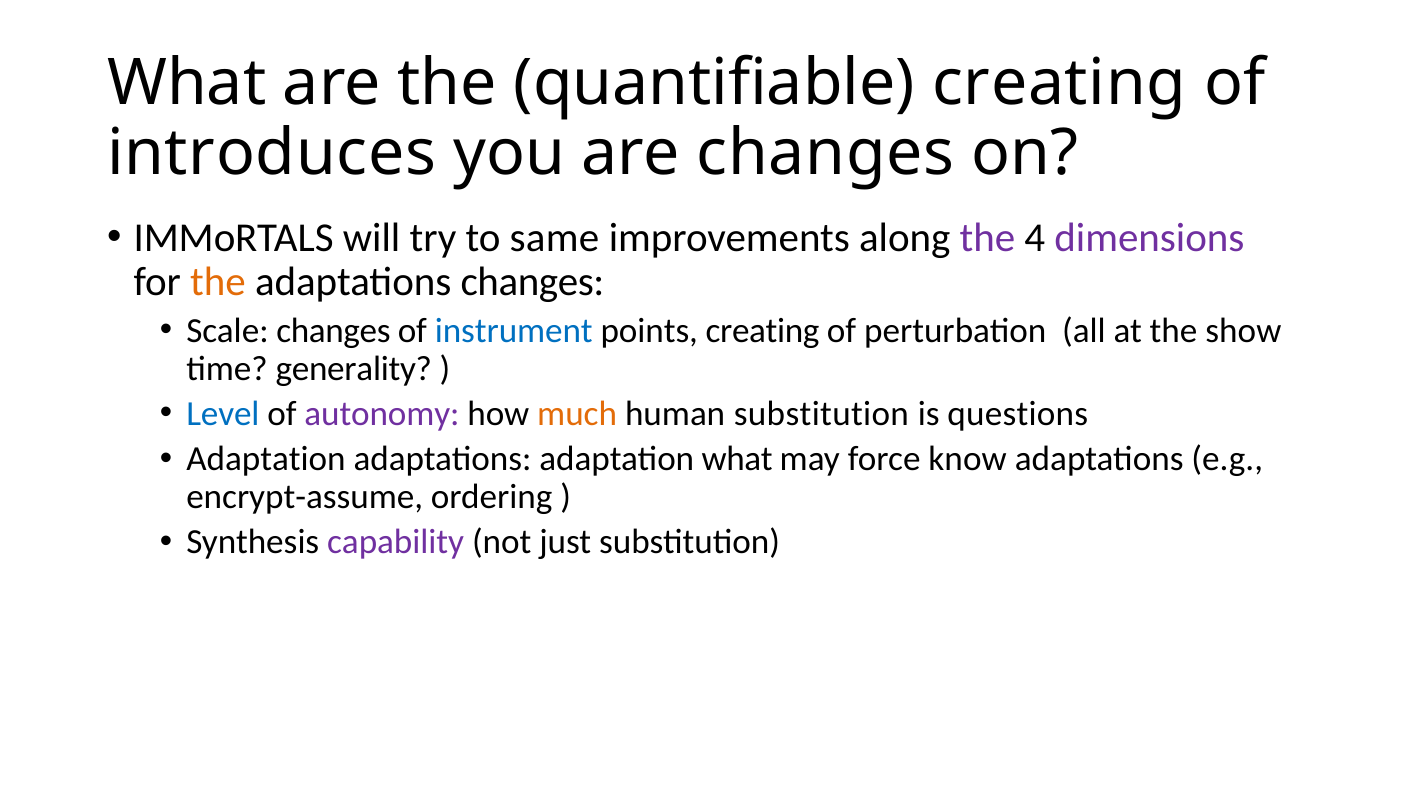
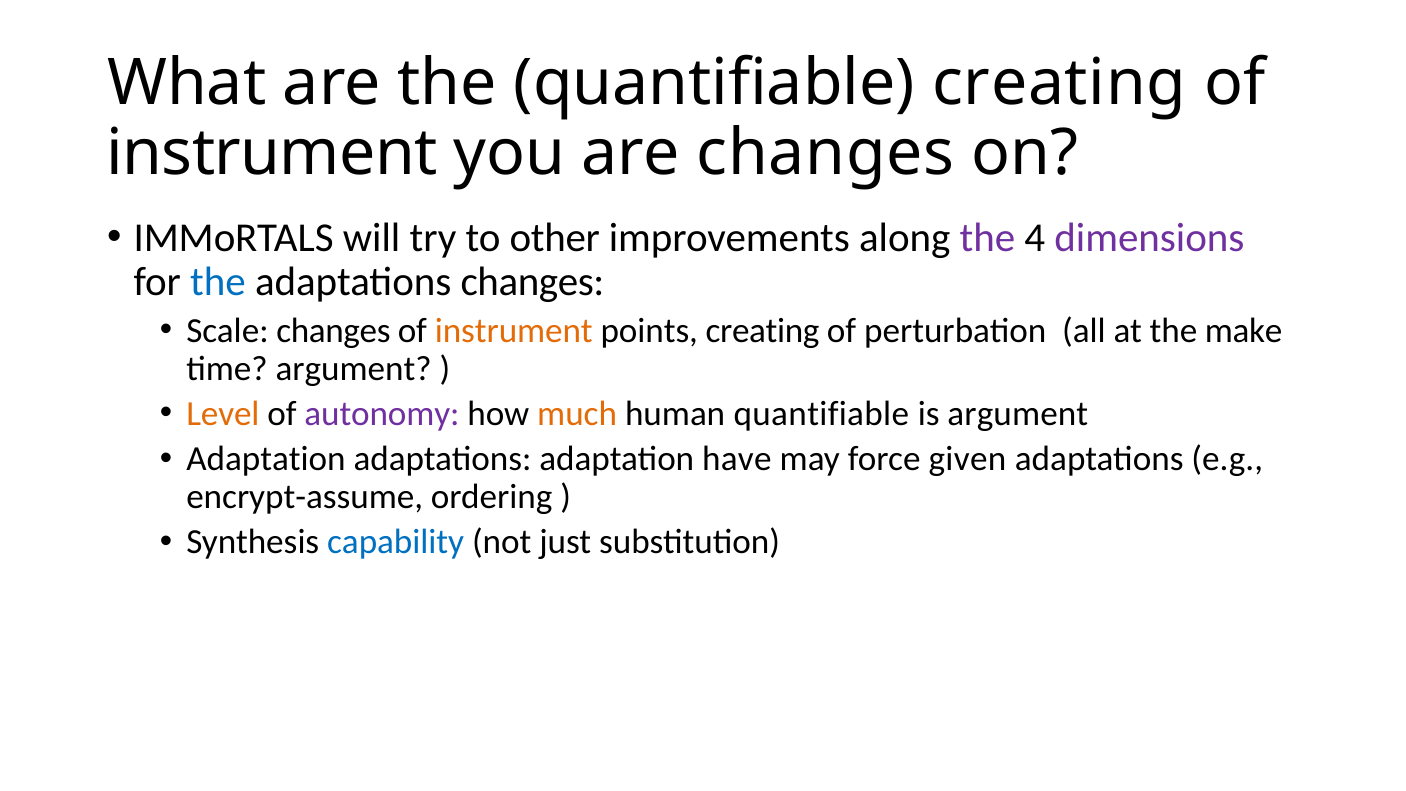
introduces: introduces -> instrument (272, 153)
same: same -> other (555, 238)
the colour: orange -> blue (218, 282)
instrument colour: blue -> orange (514, 330)
show: show -> make (1244, 330)
time generality: generality -> argument (354, 368)
Level colour: blue -> orange (223, 414)
human substitution: substitution -> quantifiable (821, 414)
is questions: questions -> argument (1018, 414)
adaptation what: what -> have (737, 459)
know: know -> given (967, 459)
capability colour: purple -> blue (396, 542)
